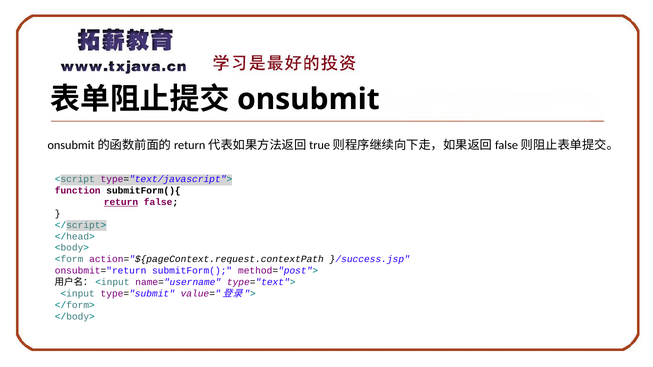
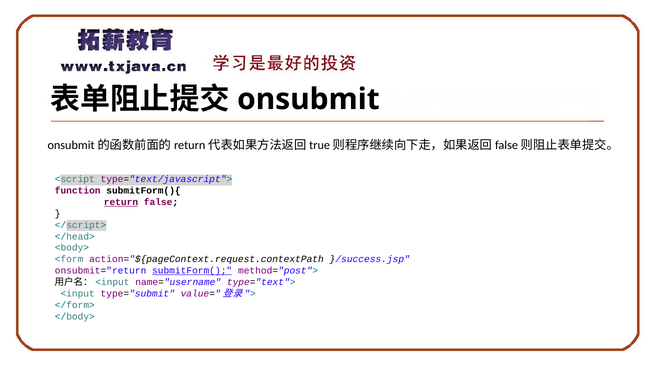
submitForm( underline: none -> present (192, 271)
